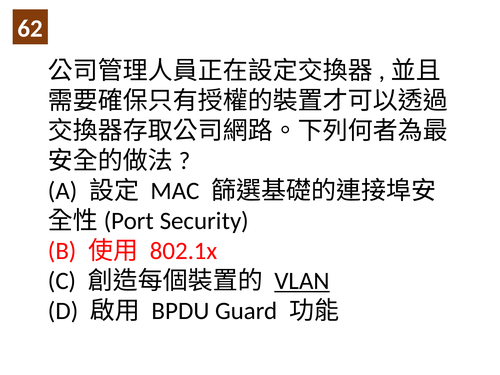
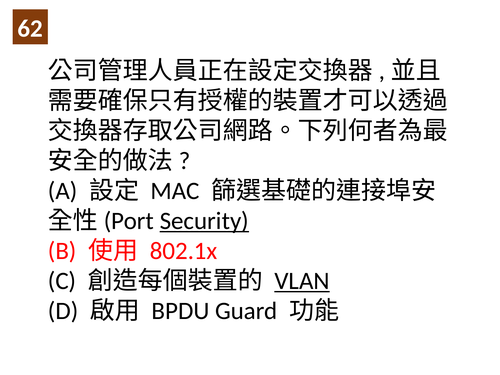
Security underline: none -> present (204, 221)
